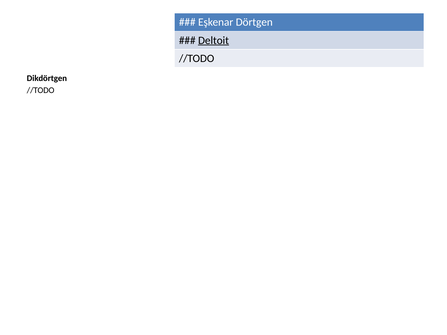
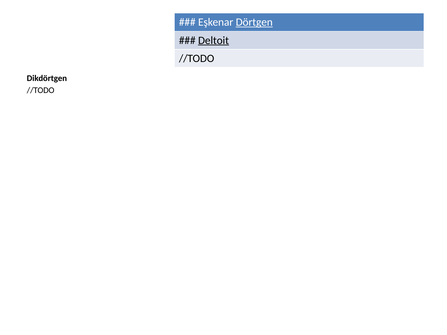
Dörtgen underline: none -> present (254, 22)
